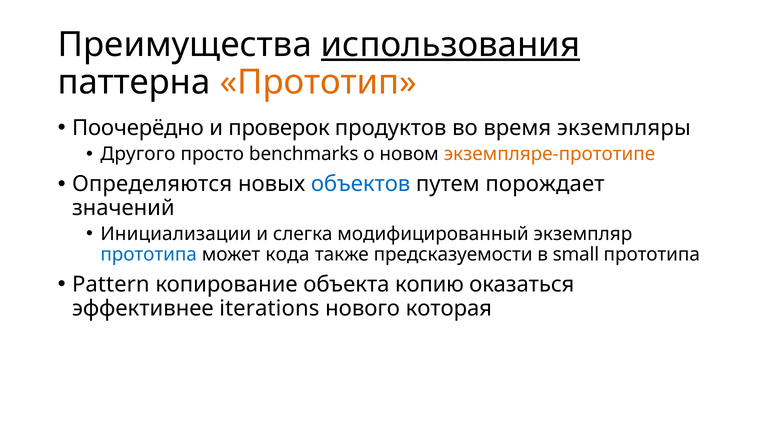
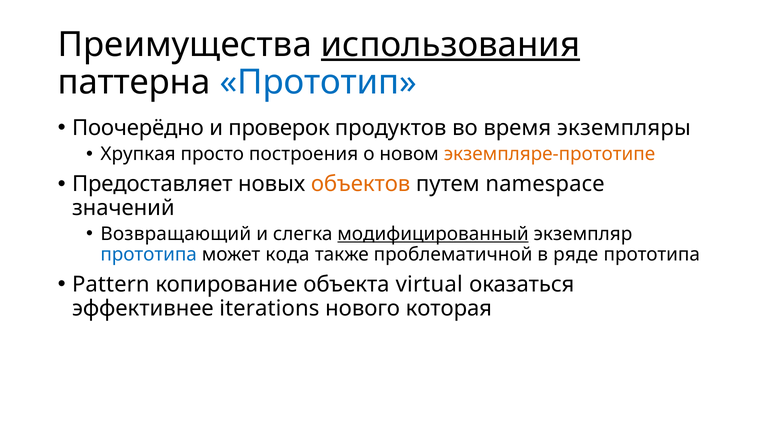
Прототип colour: orange -> blue (318, 82)
Другого: Другого -> Хрупкая (138, 154)
benchmarks: benchmarks -> построения (304, 154)
Определяются: Определяются -> Предоставляет (152, 184)
объектов colour: blue -> orange (361, 184)
порождает: порождает -> namespace (545, 184)
Инициализации: Инициализации -> Возвращающий (176, 234)
модифицированный underline: none -> present (433, 234)
предсказуемости: предсказуемости -> проблематичной (453, 255)
small: small -> ряде (576, 255)
копию: копию -> virtual (429, 285)
